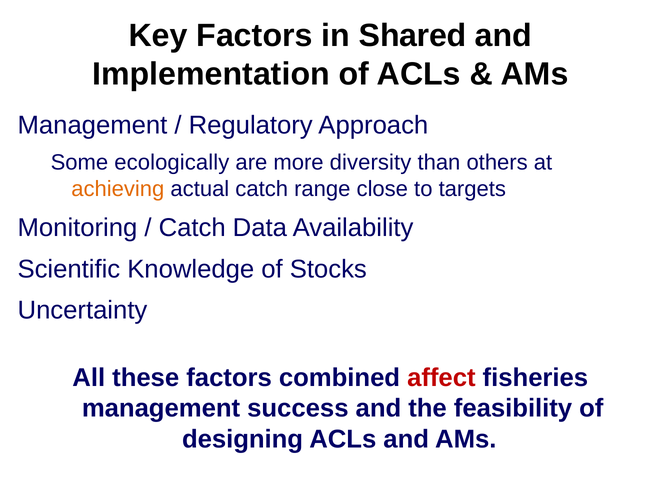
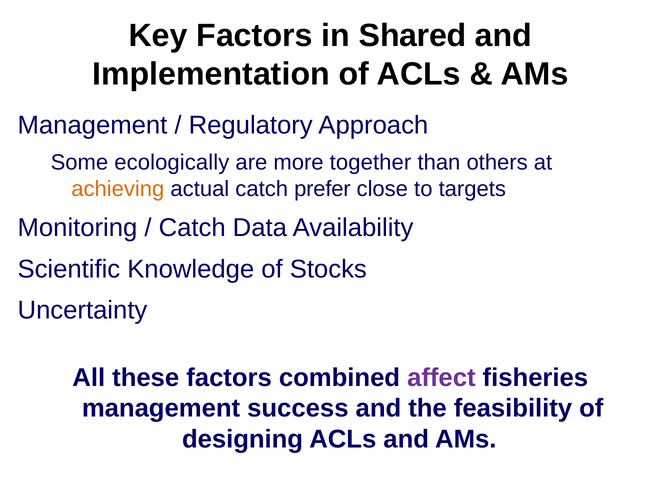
diversity: diversity -> together (371, 162)
range: range -> prefer (322, 189)
affect colour: red -> purple (441, 377)
